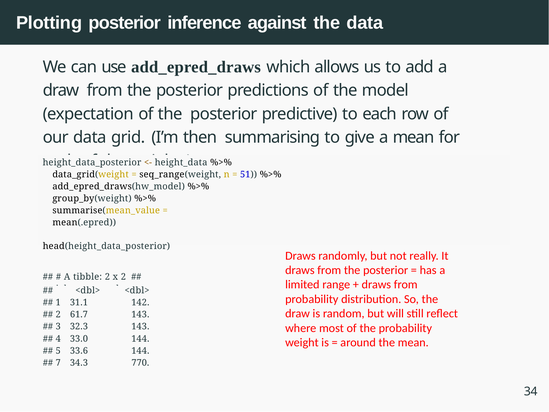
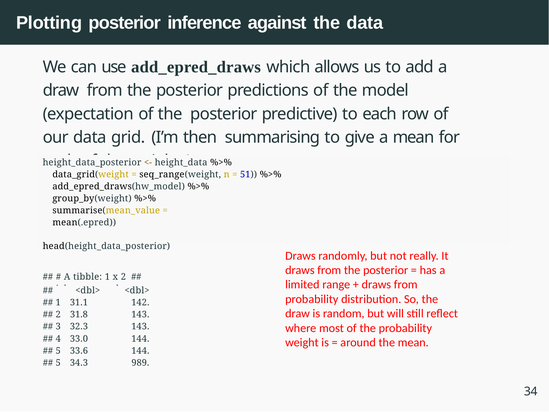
tibble 2: 2 -> 1 (107, 277)
61.7: 61.7 -> 31.8 (79, 315)
7: 7 -> 5 (58, 363)
770: 770 -> 989 (140, 363)
